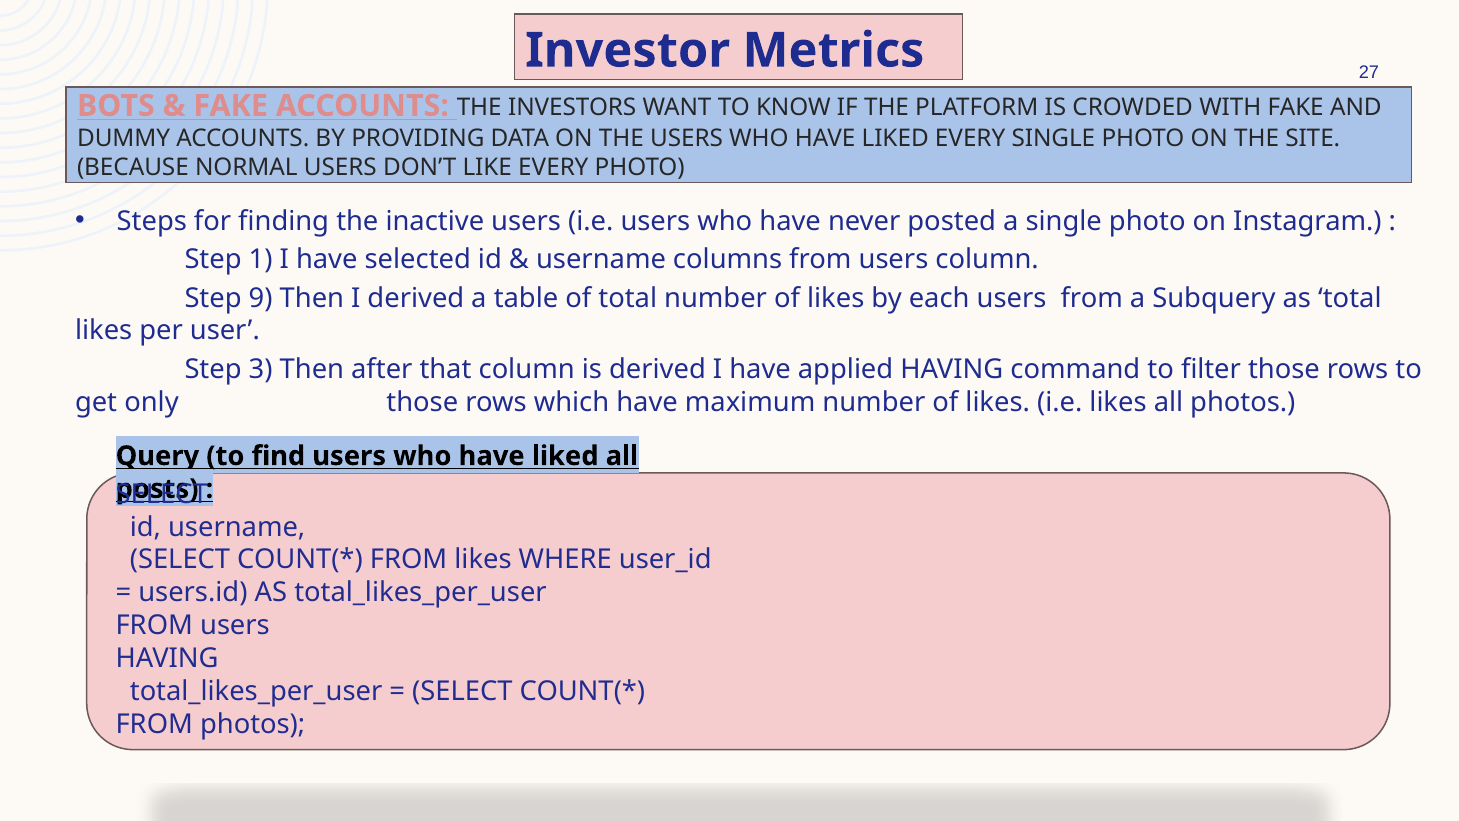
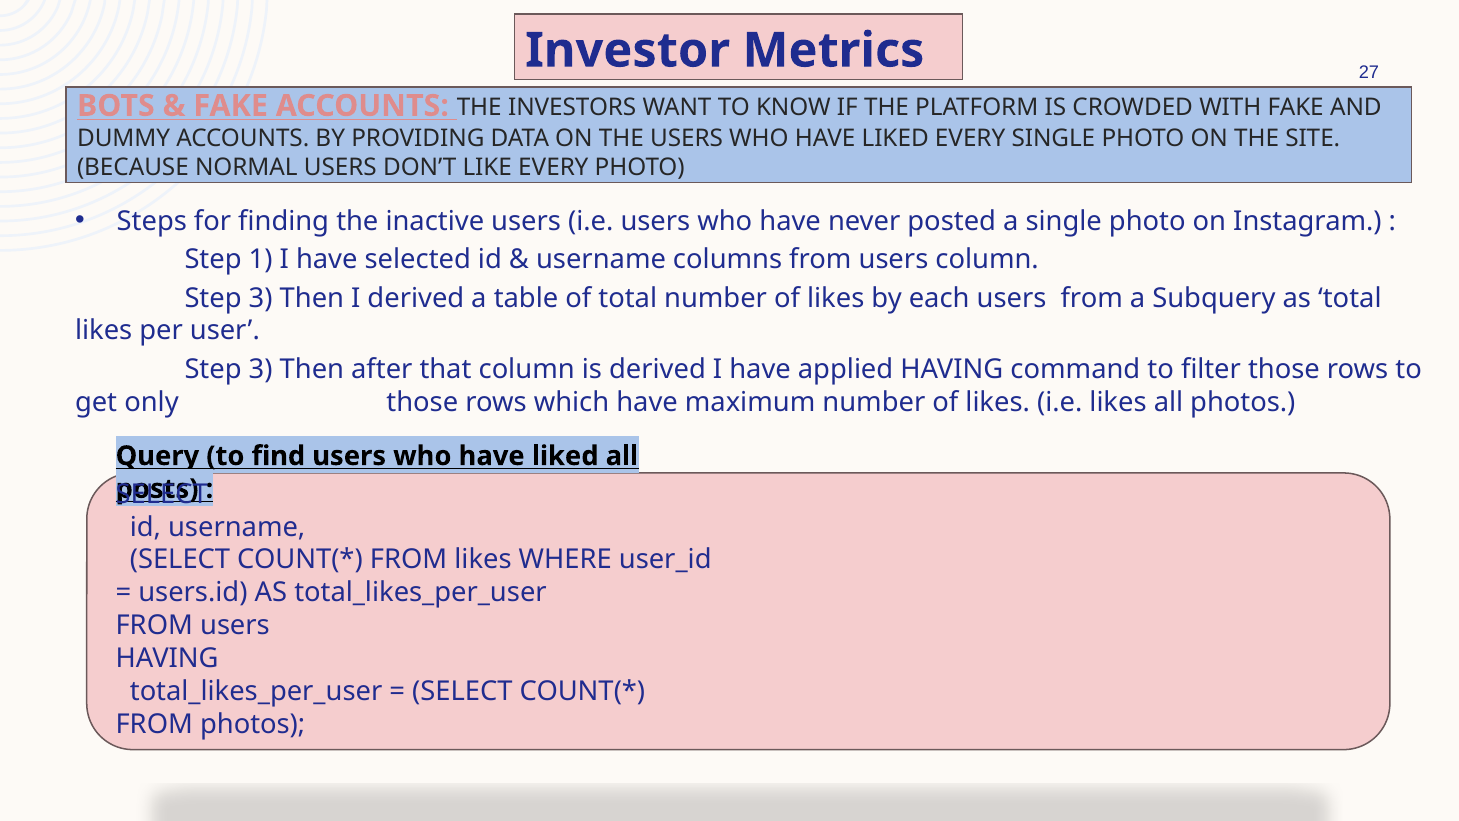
9: 9 -> 3 (261, 298)
